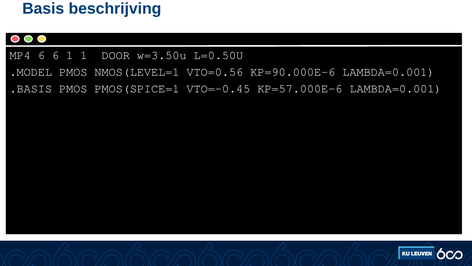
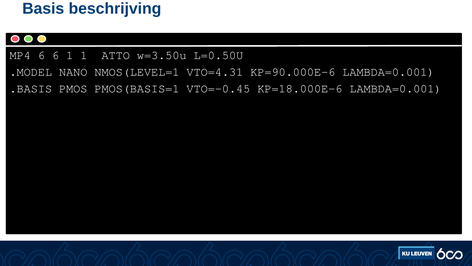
DOOR: DOOR -> ATTO (116, 55)
.MODEL PMOS: PMOS -> NANO (73, 72)
VTO=0.56: VTO=0.56 -> VTO=4.31 (215, 72)
PMOS(SPICE=1: PMOS(SPICE=1 -> PMOS(BASIS=1 (137, 89)
KP=57.000E-6: KP=57.000E-6 -> KP=18.000E-6 (300, 89)
